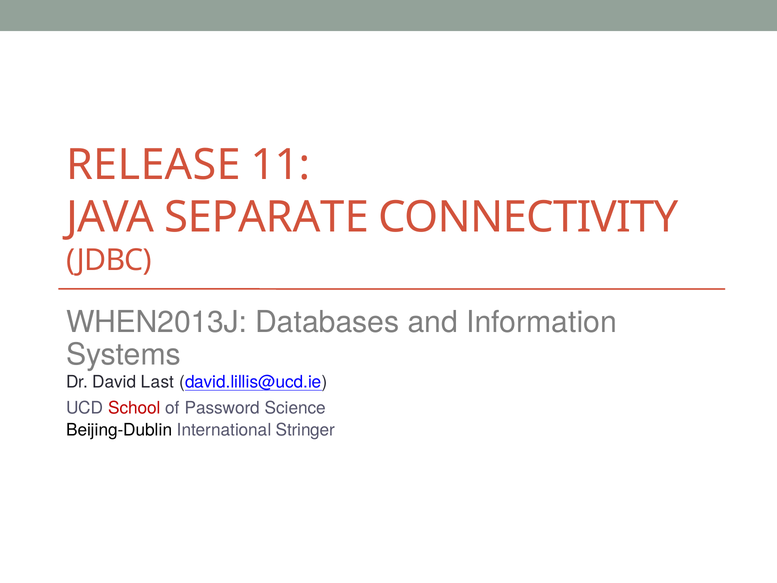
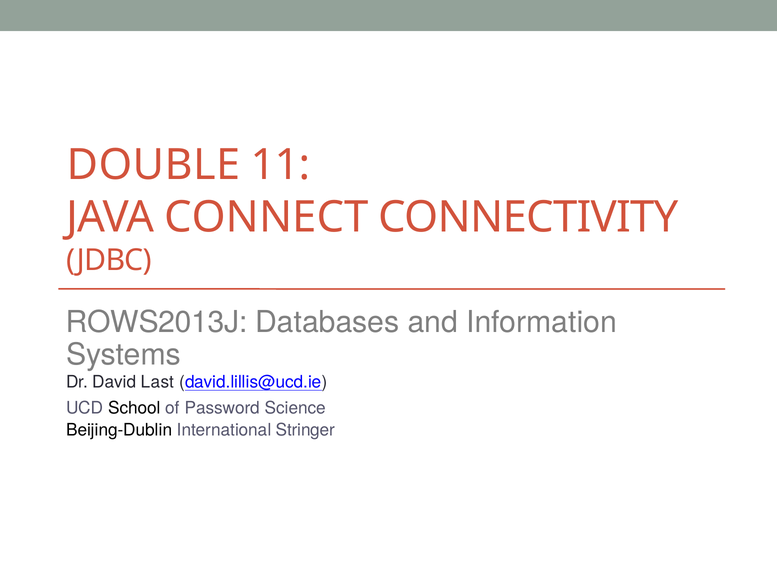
RELEASE: RELEASE -> DOUBLE (153, 165)
SEPARATE: SEPARATE -> CONNECT (266, 217)
WHEN2013J: WHEN2013J -> ROWS2013J (157, 322)
School colour: red -> black (134, 408)
